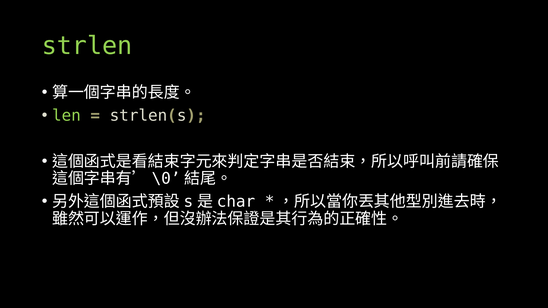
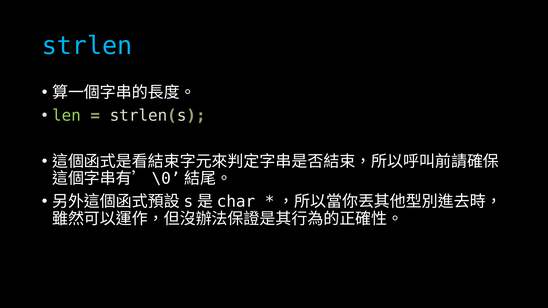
strlen colour: light green -> light blue (87, 46)
